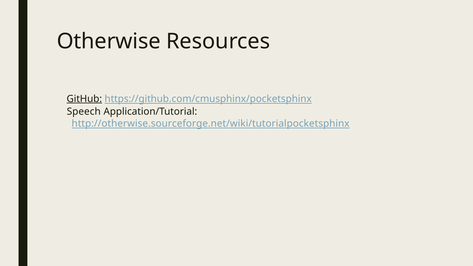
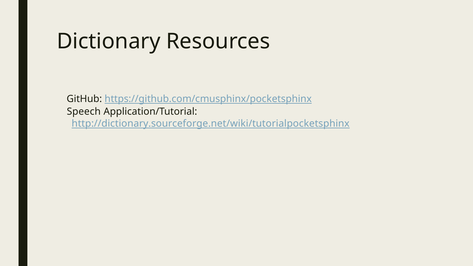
Otherwise: Otherwise -> Dictionary (109, 42)
GitHub underline: present -> none (84, 99)
http://otherwise.sourceforge.net/wiki/tutorialpocketsphinx: http://otherwise.sourceforge.net/wiki/tutorialpocketsphinx -> http://dictionary.sourceforge.net/wiki/tutorialpocketsphinx (211, 124)
